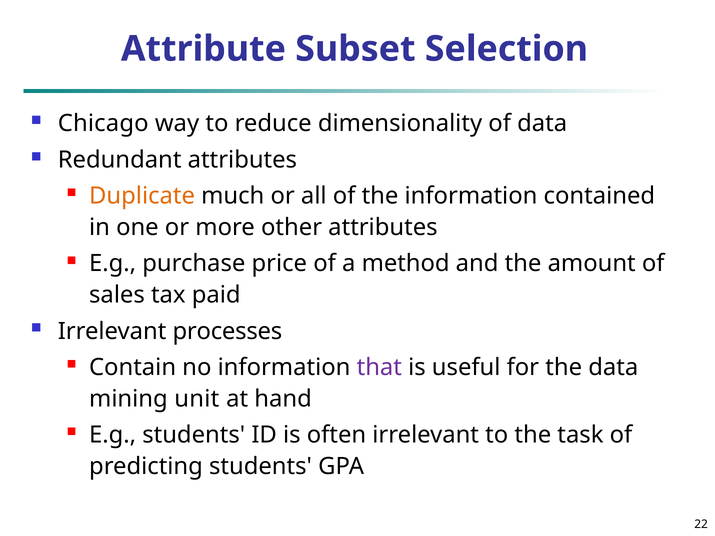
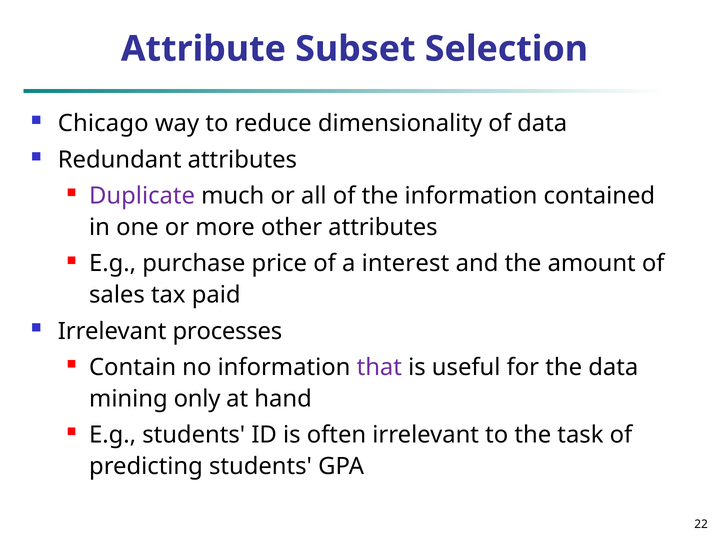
Duplicate colour: orange -> purple (142, 196)
method: method -> interest (405, 264)
unit: unit -> only (197, 399)
